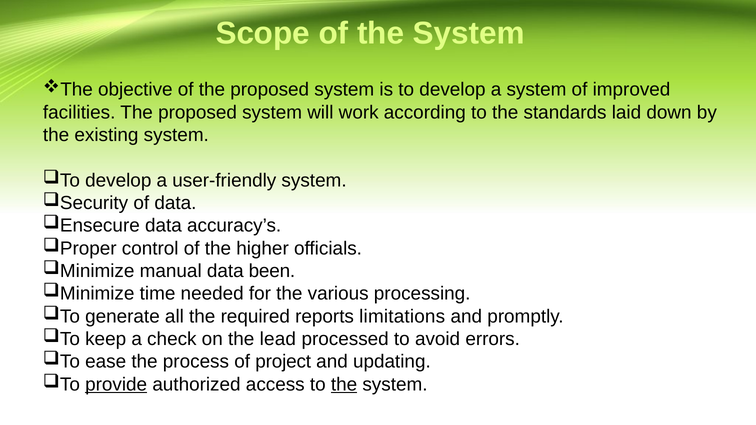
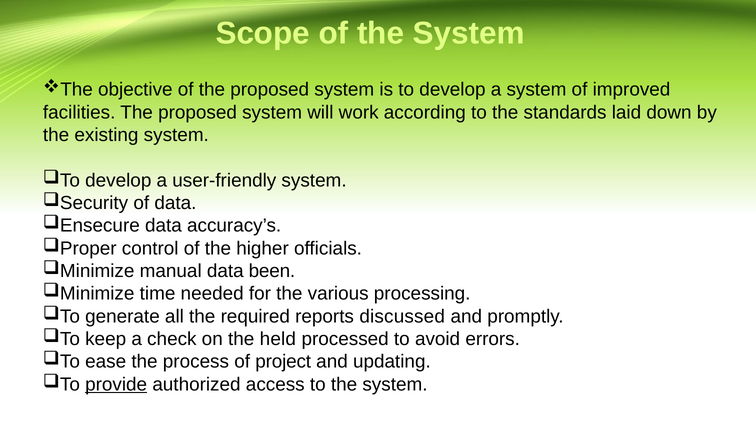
limitations: limitations -> discussed (402, 317)
lead: lead -> held (278, 339)
the underline: present -> none (344, 385)
